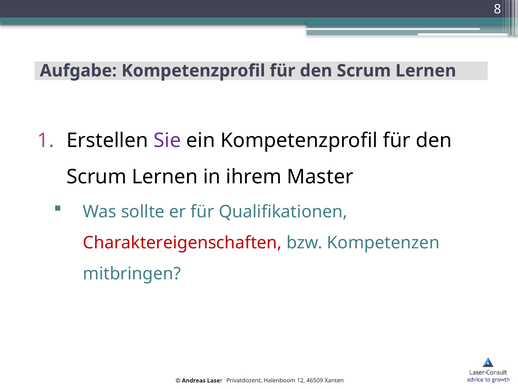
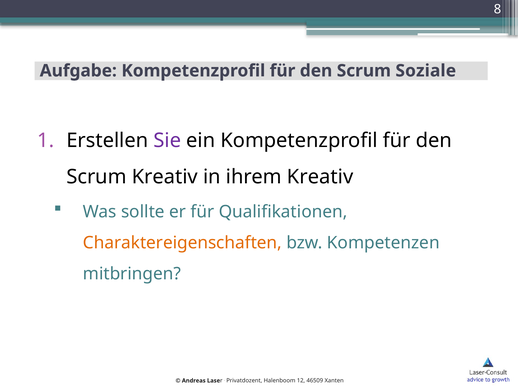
Lernen: Lernen -> Soziale (426, 71)
Lernen: Lernen -> Kreativ (165, 177)
ihrem Master: Master -> Kreativ (320, 177)
Charaktereigenschaften colour: red -> orange (182, 242)
